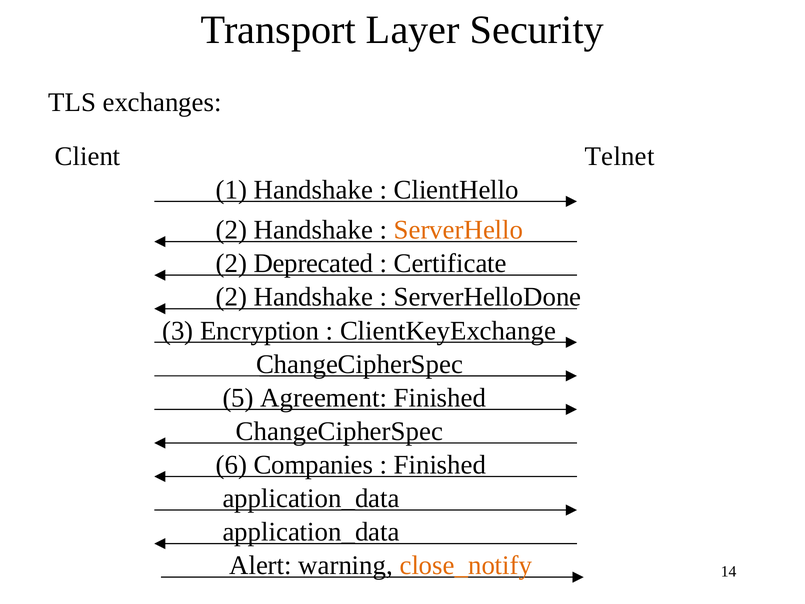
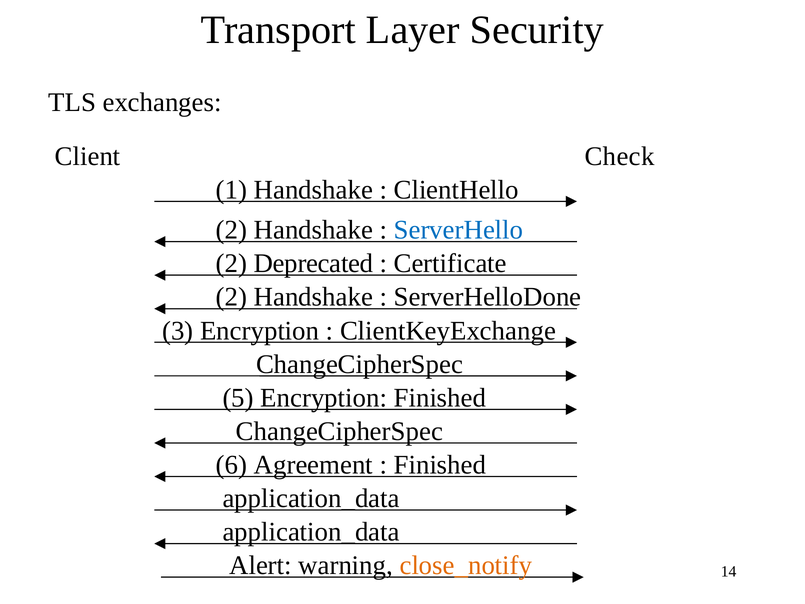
Telnet: Telnet -> Check (620, 156)
ServerHello colour: orange -> blue (458, 230)
5 Agreement: Agreement -> Encryption (324, 398)
Companies: Companies -> Agreement (313, 465)
